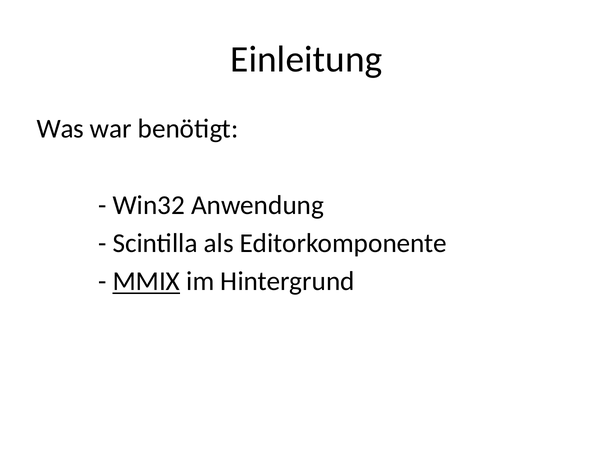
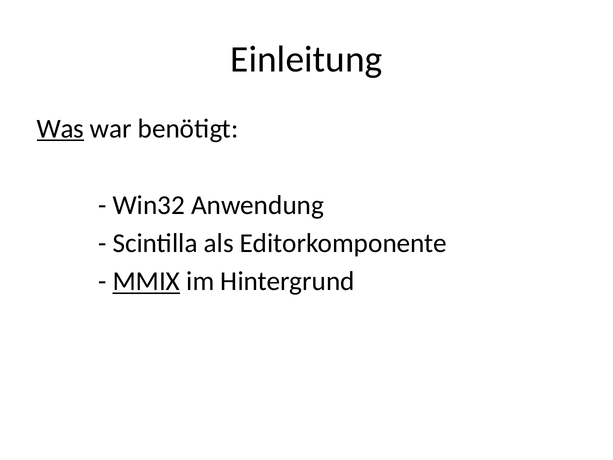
Was underline: none -> present (60, 129)
